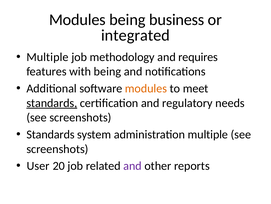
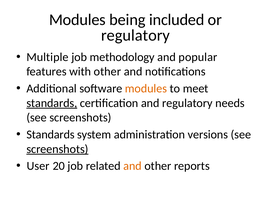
business: business -> included (177, 20)
integrated: integrated -> regulatory (135, 35)
requires: requires -> popular (198, 57)
with being: being -> other (107, 71)
administration multiple: multiple -> versions (208, 134)
screenshots underline: none -> present (57, 148)
and colour: purple -> orange (132, 165)
